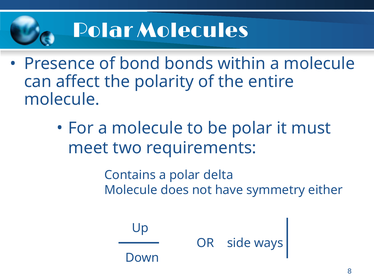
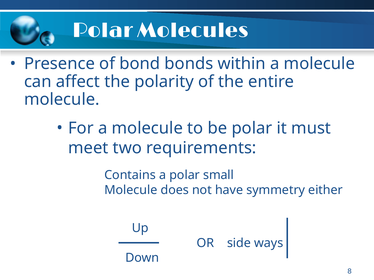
delta: delta -> small (218, 175)
